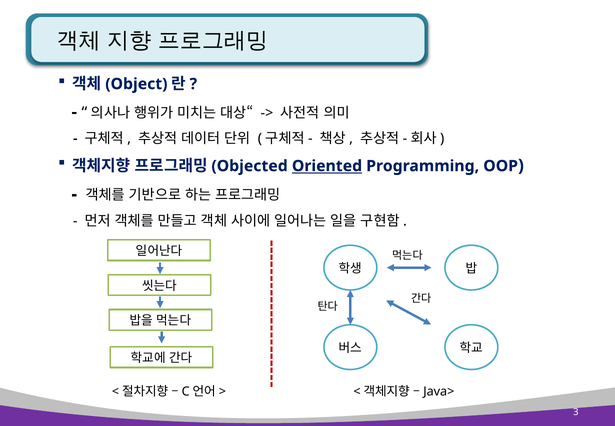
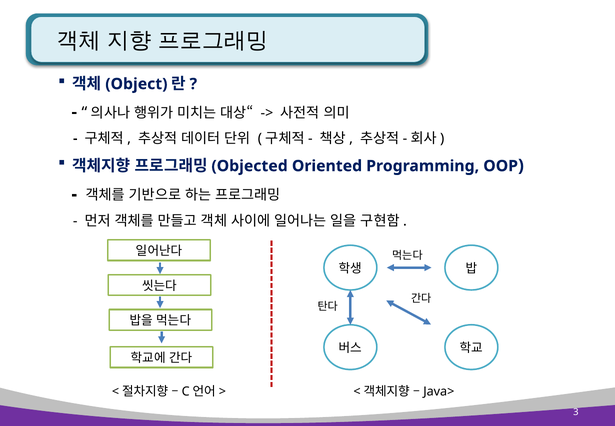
Oriented underline: present -> none (327, 166)
